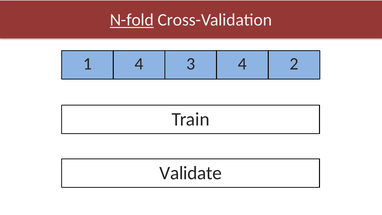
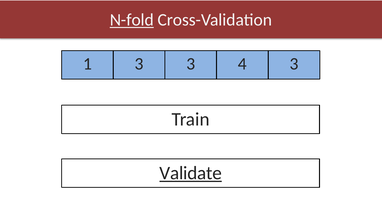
1 4: 4 -> 3 (139, 64)
4 2: 2 -> 3 (294, 64)
Validate underline: none -> present (191, 173)
